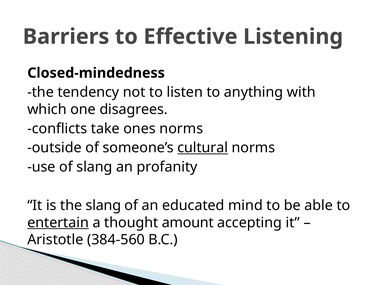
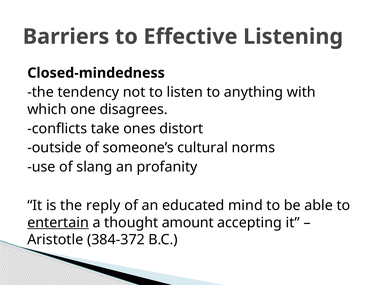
ones norms: norms -> distort (181, 129)
cultural underline: present -> none (203, 148)
the slang: slang -> reply (103, 205)
384-560: 384-560 -> 384-372 (116, 240)
